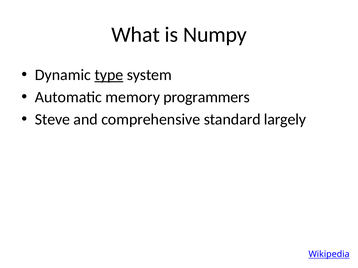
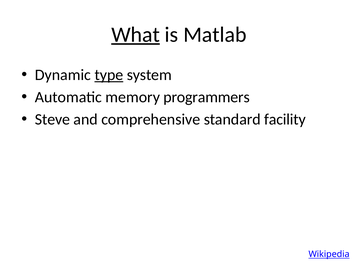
What underline: none -> present (136, 35)
Numpy: Numpy -> Matlab (215, 35)
largely: largely -> facility (285, 120)
